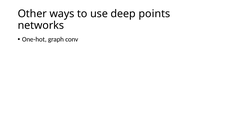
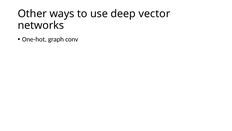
points: points -> vector (154, 14)
